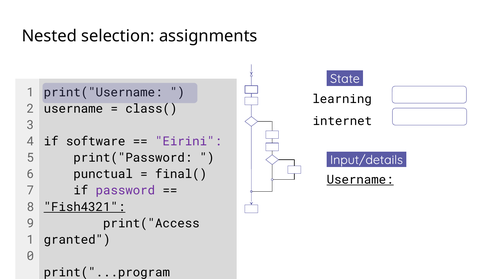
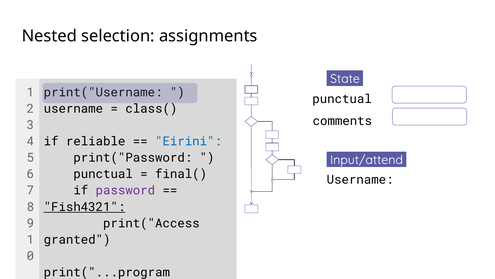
learning: learning -> punctual (342, 99)
internet: internet -> comments (342, 121)
software: software -> reliable (96, 141)
Eirini colour: purple -> blue (189, 141)
Input/details: Input/details -> Input/attend (366, 160)
Username underline: present -> none (360, 179)
